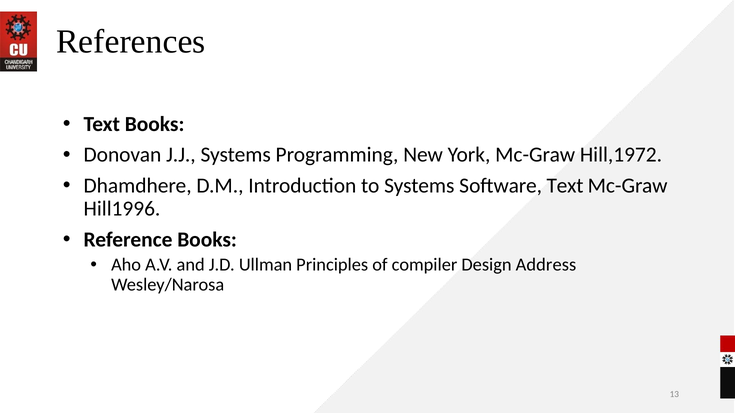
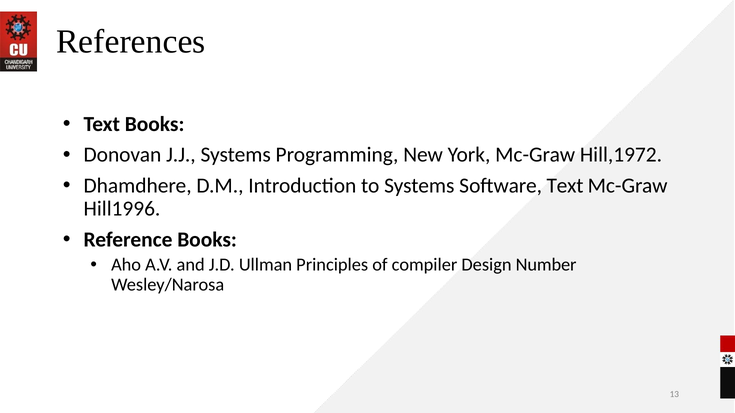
Address: Address -> Number (546, 265)
